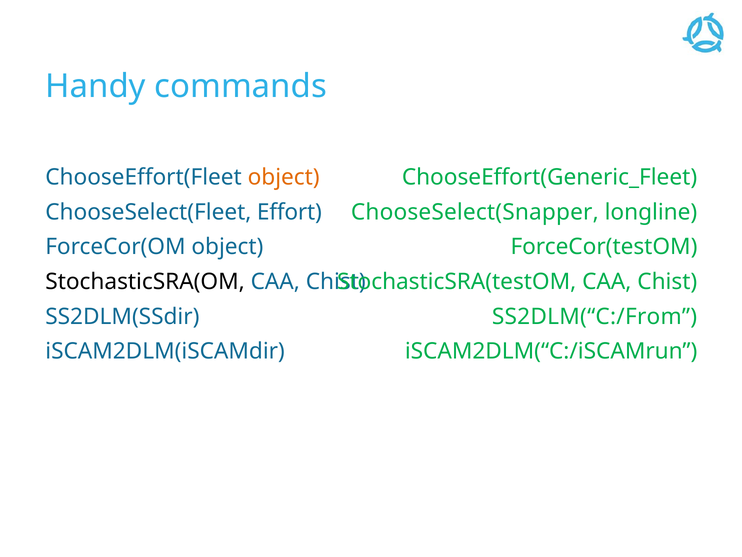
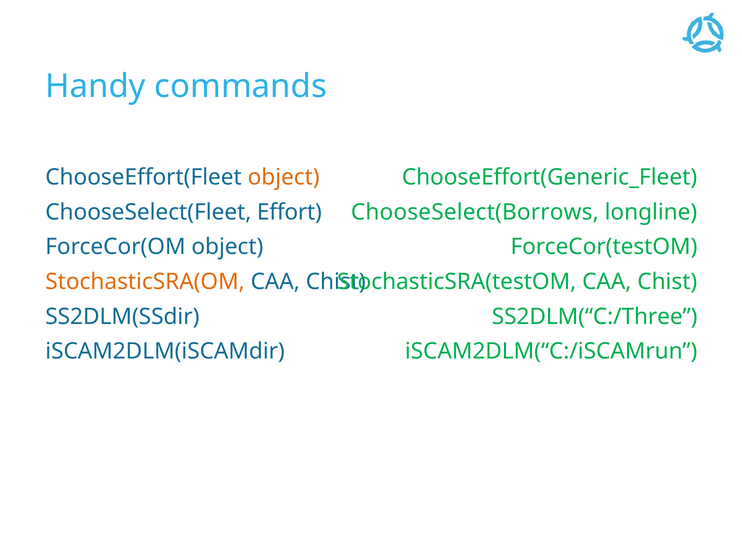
ChooseSelect(Snapper: ChooseSelect(Snapper -> ChooseSelect(Borrows (475, 212)
StochasticSRA(OM colour: black -> orange (145, 282)
SS2DLM(“C:/From: SS2DLM(“C:/From -> SS2DLM(“C:/Three (595, 316)
